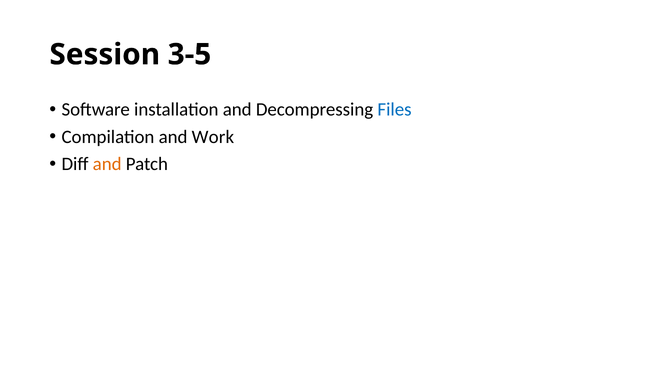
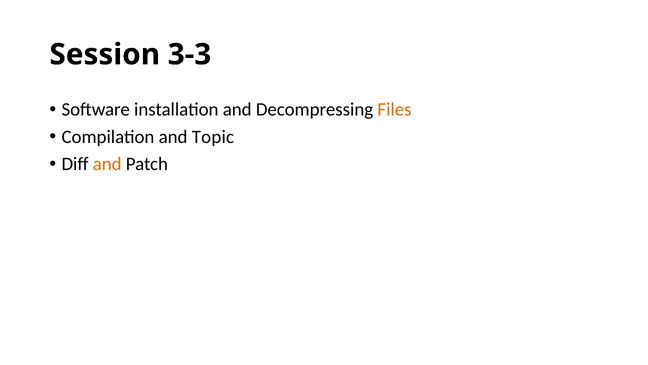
3-5: 3-5 -> 3-3 (189, 54)
Files colour: blue -> orange (395, 110)
Work: Work -> Topic (213, 137)
